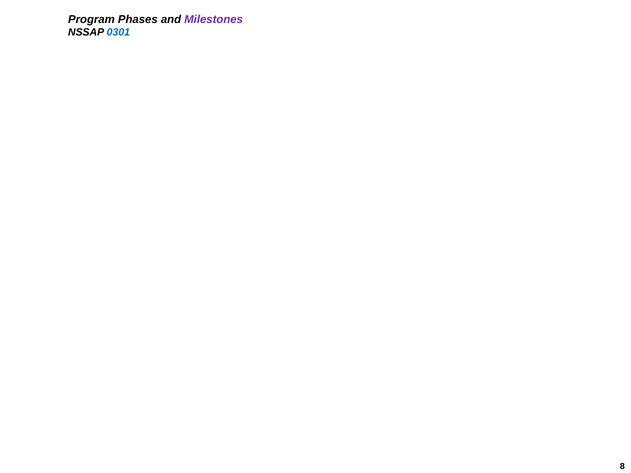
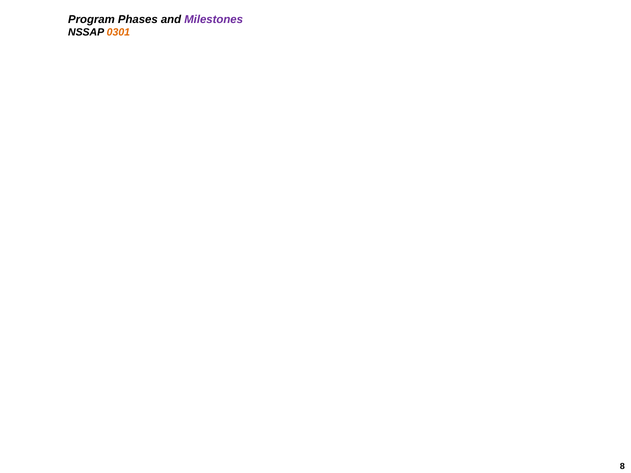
0301 colour: blue -> orange (118, 32)
